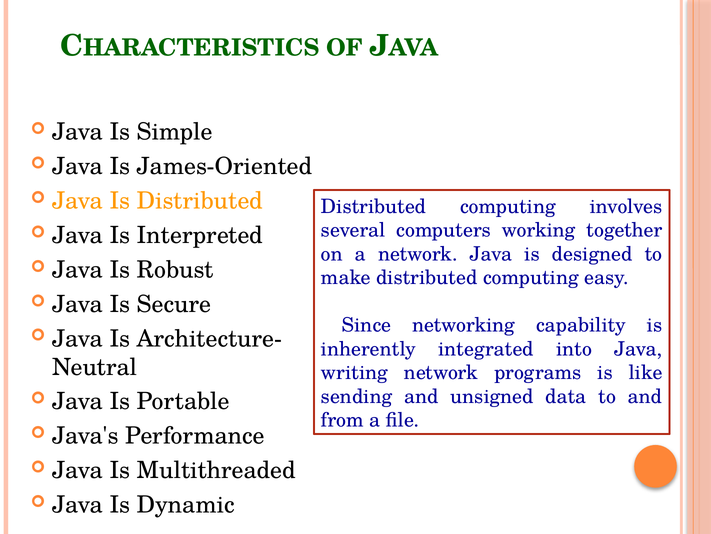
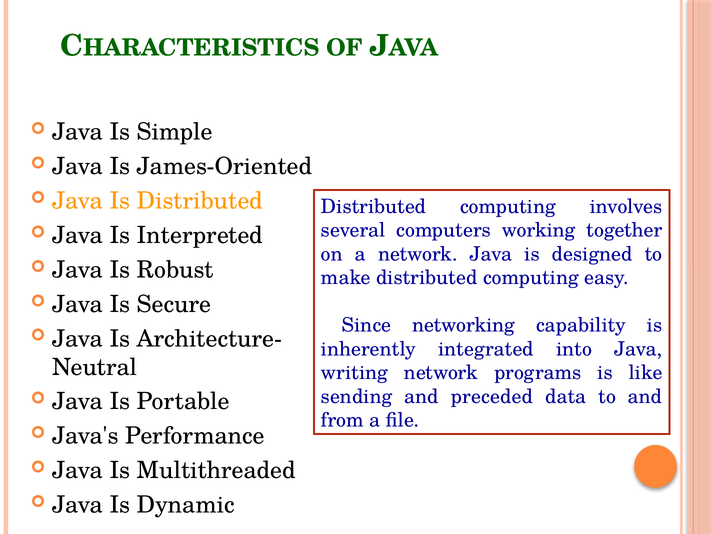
unsigned: unsigned -> preceded (492, 396)
